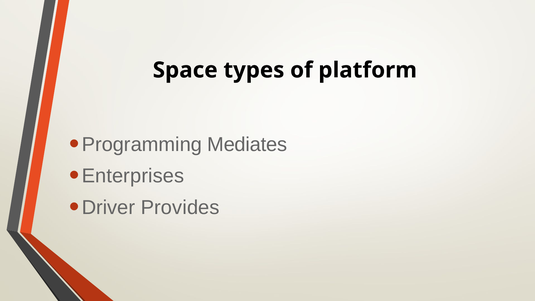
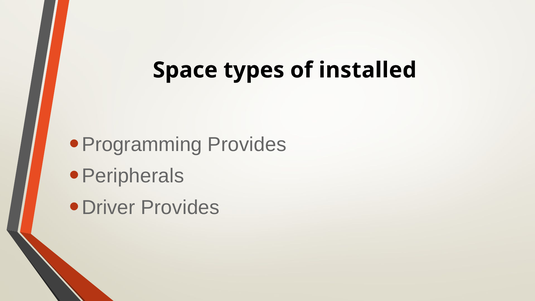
platform: platform -> installed (368, 70)
Programming Mediates: Mediates -> Provides (247, 144)
Enterprises: Enterprises -> Peripherals (133, 176)
